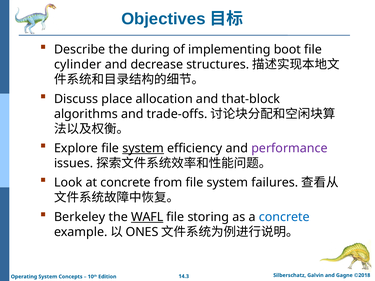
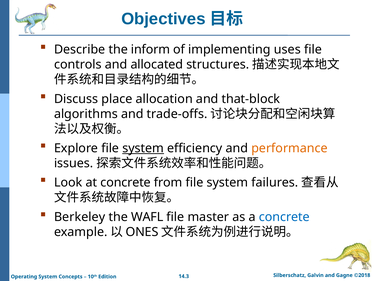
during: during -> inform (150, 50)
boot: boot -> uses (287, 50)
cylinder: cylinder -> controls (78, 65)
decrease: decrease -> allocated (157, 65)
performance colour: purple -> orange (289, 148)
WAFL underline: present -> none (147, 217)
storing: storing -> master (208, 217)
